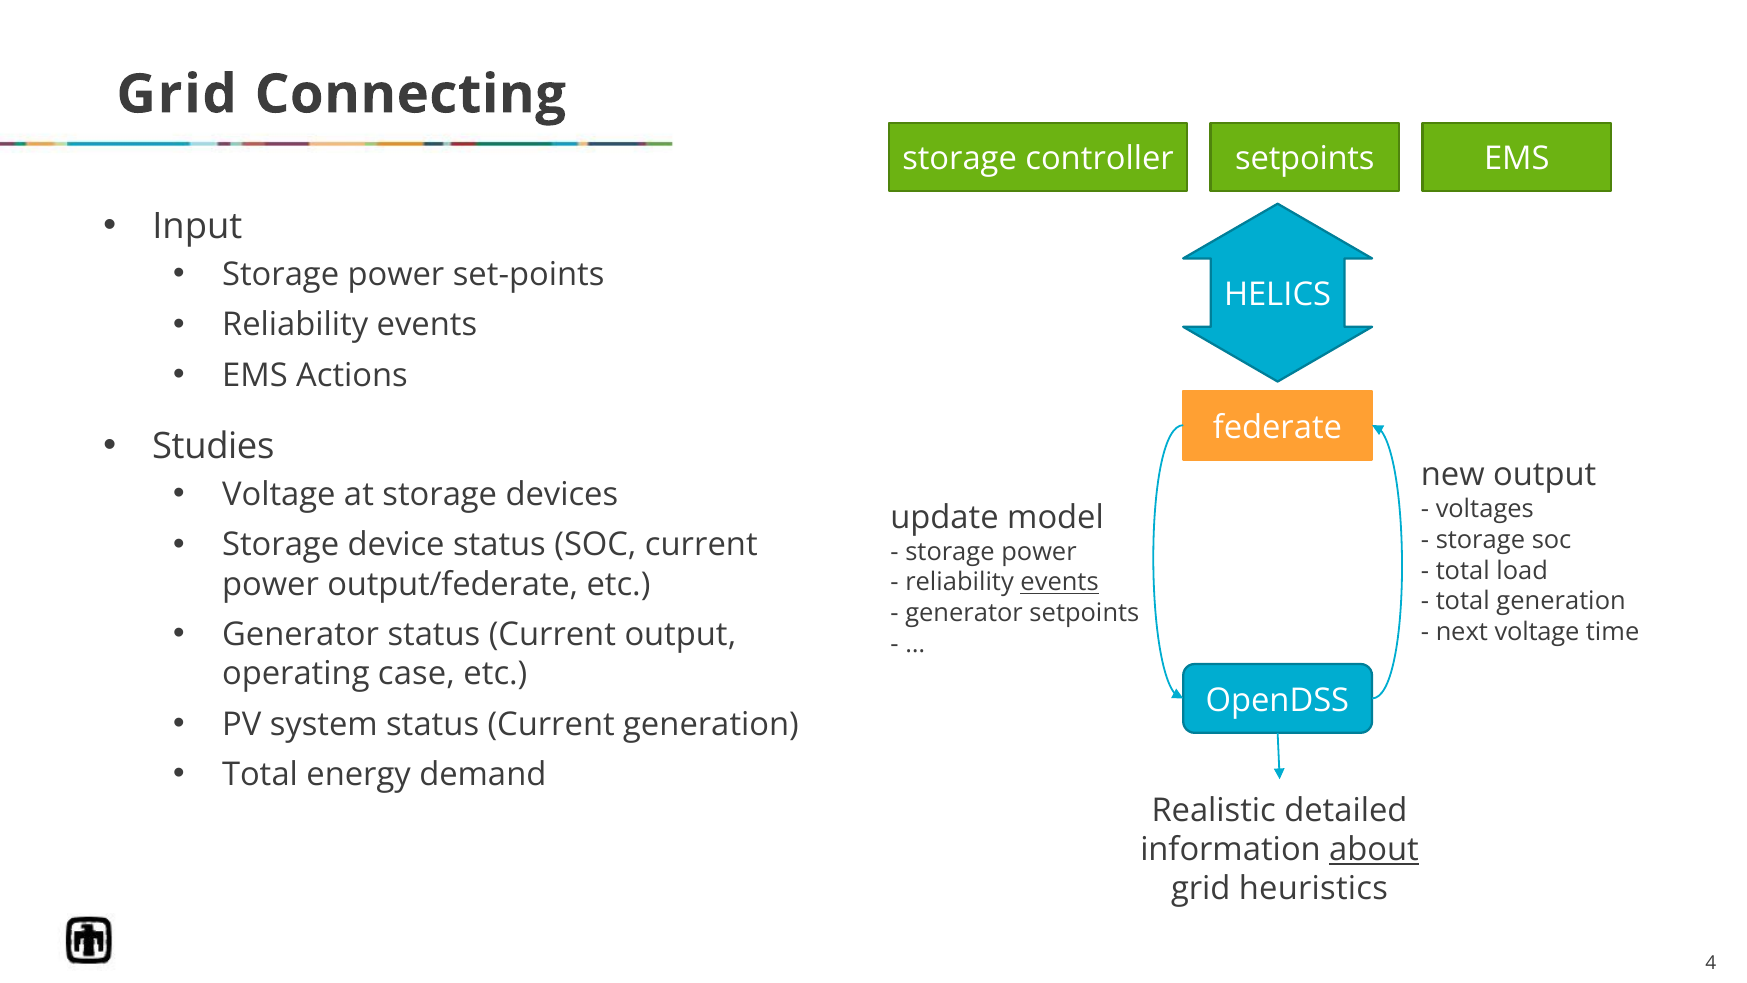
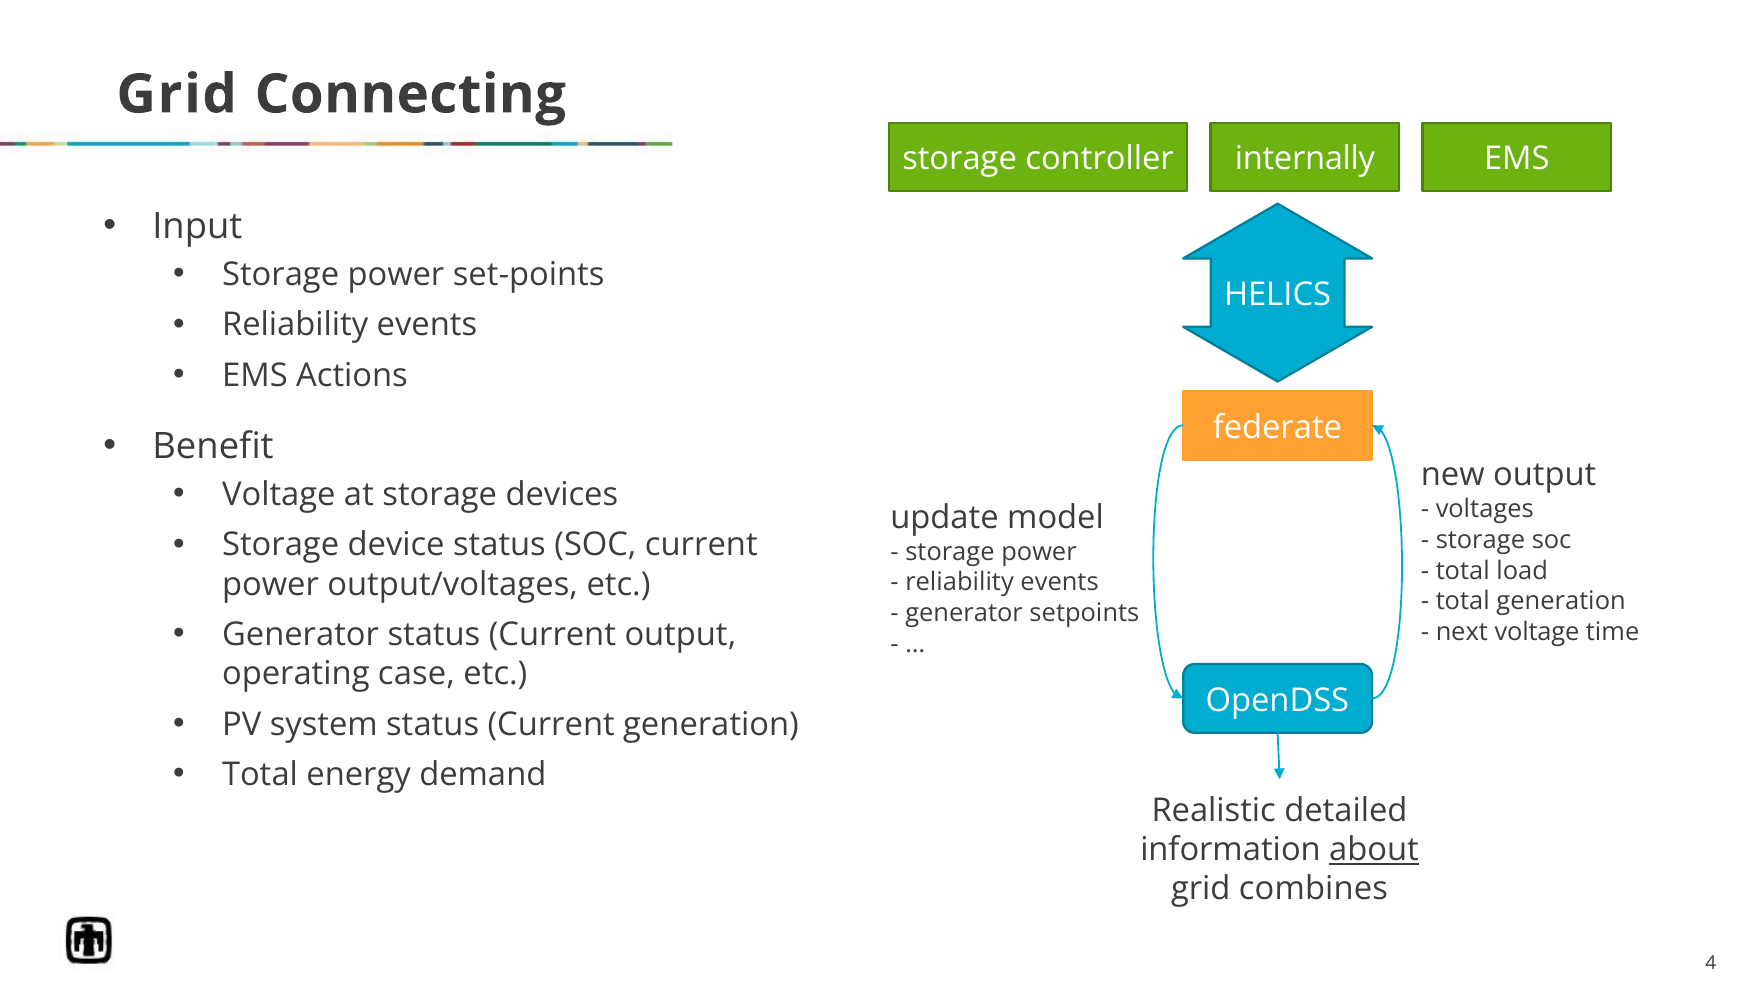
setpoints: setpoints -> internally (1305, 159)
Studies: Studies -> Benefit (213, 446)
output/federate: output/federate -> output/voltages (453, 584)
events underline: present -> none (1060, 582)
heuristics: heuristics -> combines (1313, 889)
